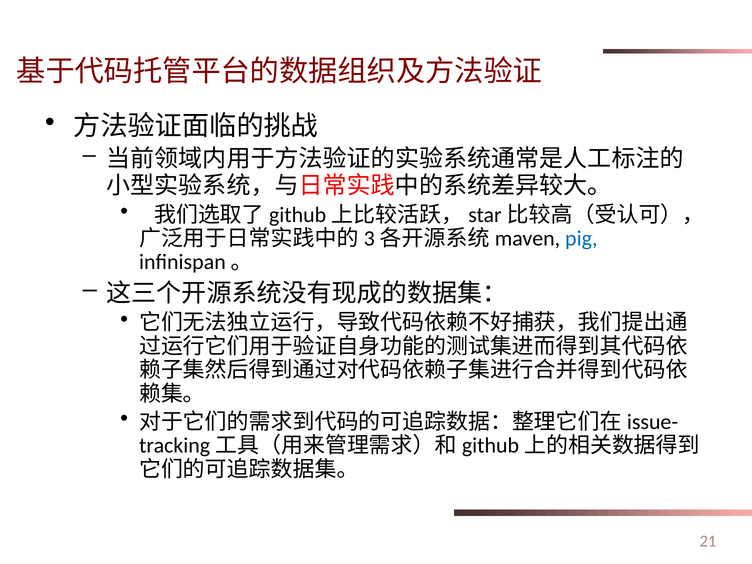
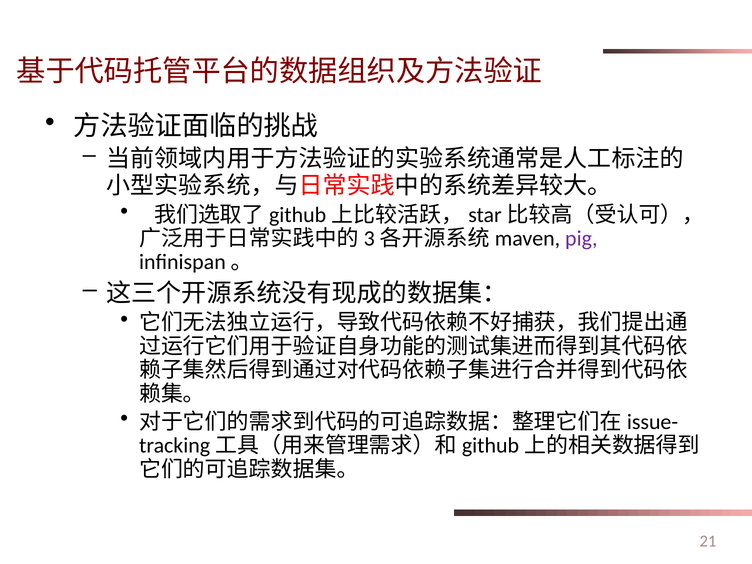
pig colour: blue -> purple (581, 239)
